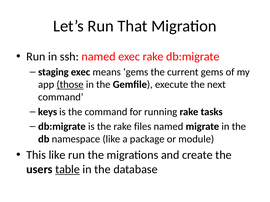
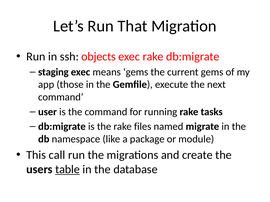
ssh named: named -> objects (99, 57)
those underline: present -> none (70, 85)
keys: keys -> user (48, 112)
This like: like -> call (57, 155)
